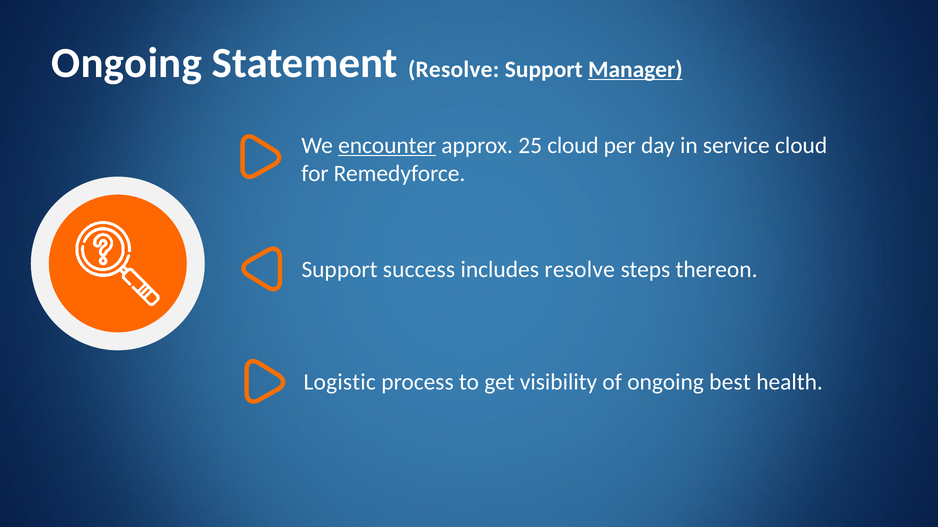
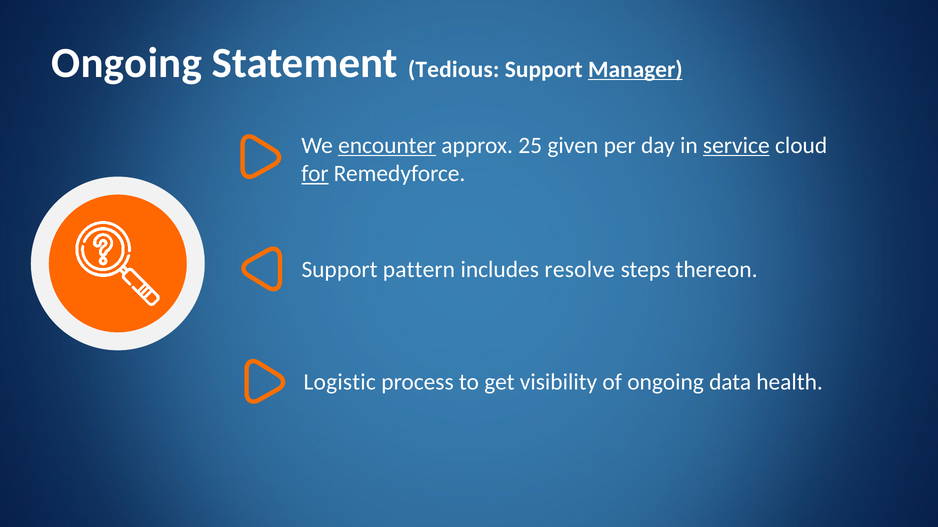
Statement Resolve: Resolve -> Tedious (454, 70)
25 cloud: cloud -> given (573, 146)
service underline: none -> present (736, 146)
for underline: none -> present (315, 174)
success: success -> pattern (419, 270)
best: best -> data (730, 382)
